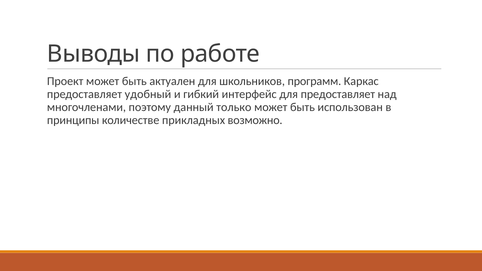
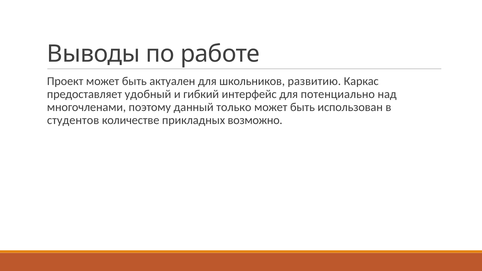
программ: программ -> развитию (314, 81)
для предоставляет: предоставляет -> потенциально (338, 94)
принципы: принципы -> студентов (73, 120)
